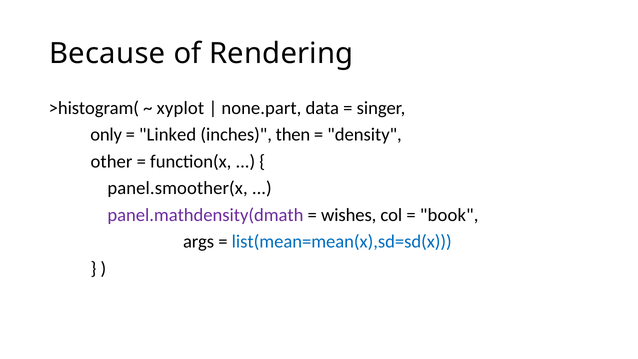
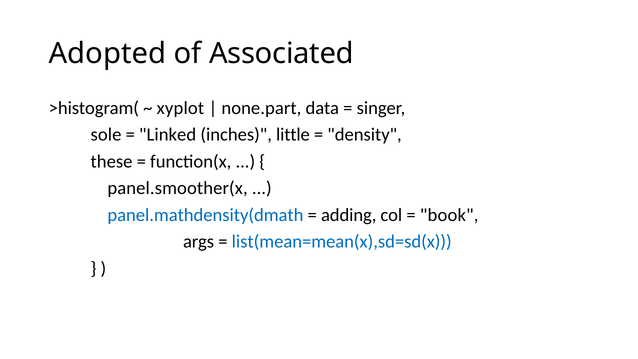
Because: Because -> Adopted (107, 54)
Rendering: Rendering -> Associated (281, 54)
only: only -> sole (106, 135)
then: then -> little (293, 135)
other: other -> these (112, 161)
panel.mathdensity(dmath colour: purple -> blue (205, 215)
wishes: wishes -> adding (349, 215)
